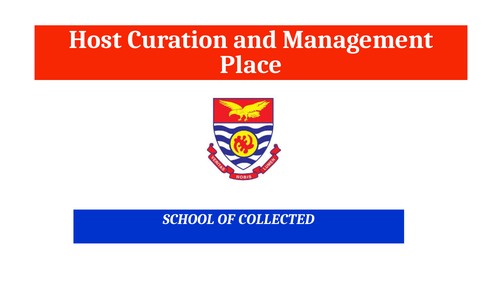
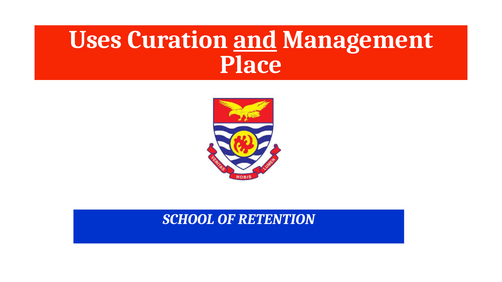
Host: Host -> Uses (95, 40)
and underline: none -> present (255, 40)
COLLECTED: COLLECTED -> RETENTION (276, 220)
